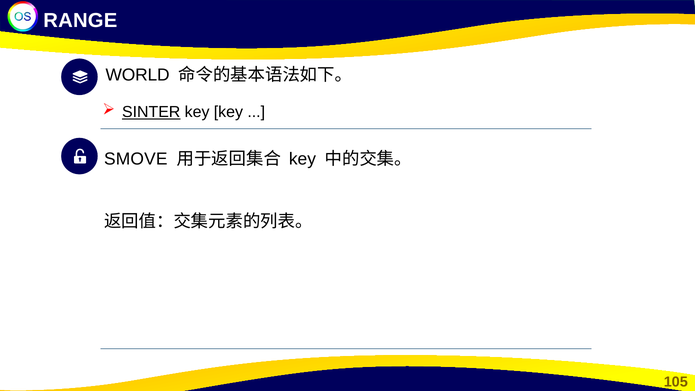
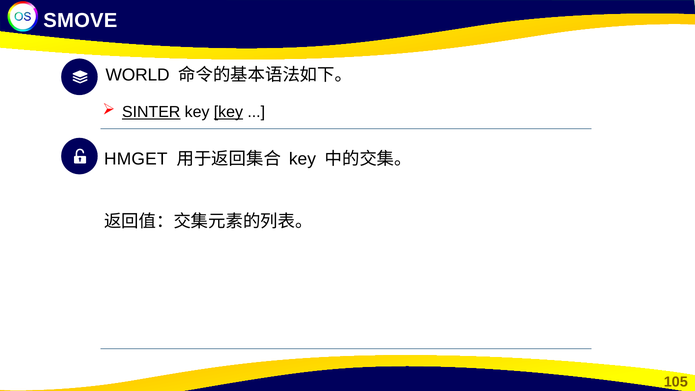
RANGE: RANGE -> SMOVE (80, 21)
key underline: none -> present (228, 112)
SMOVE: SMOVE -> HMGET (136, 159)
